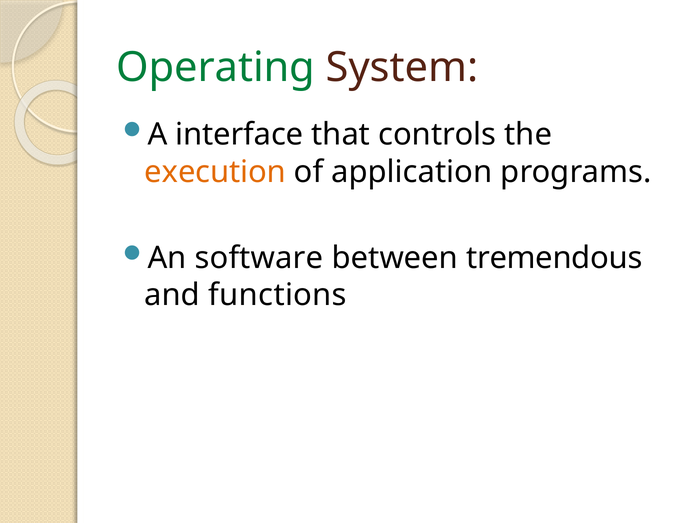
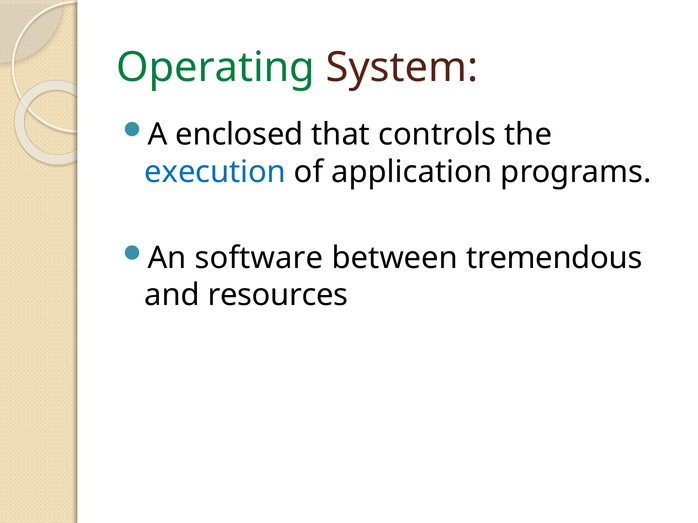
interface: interface -> enclosed (239, 135)
execution colour: orange -> blue (215, 172)
functions: functions -> resources (278, 295)
